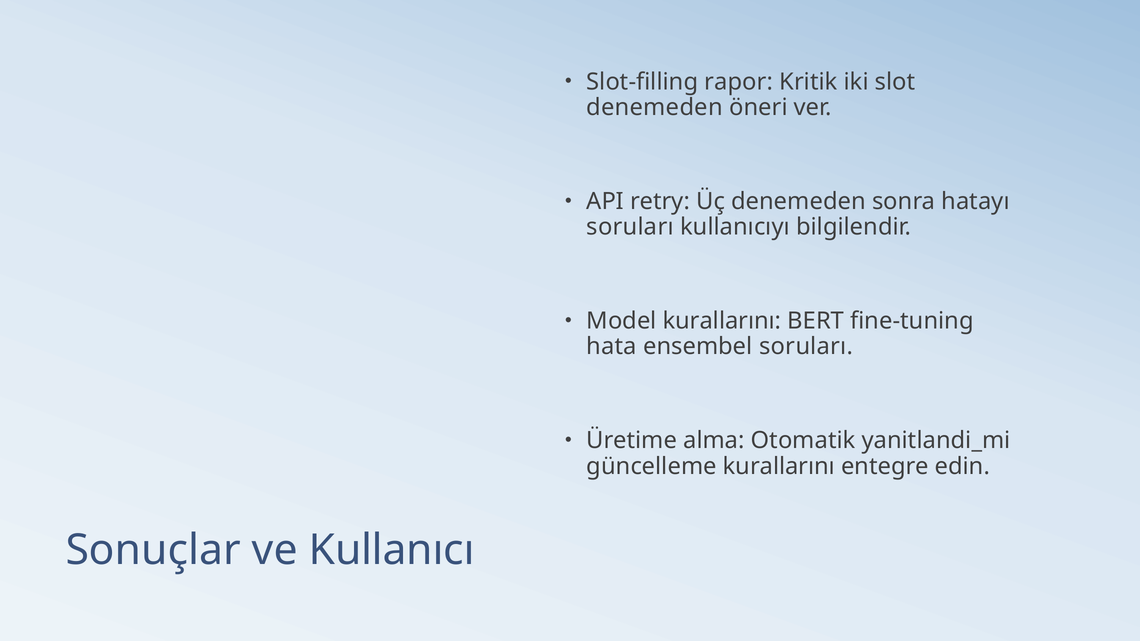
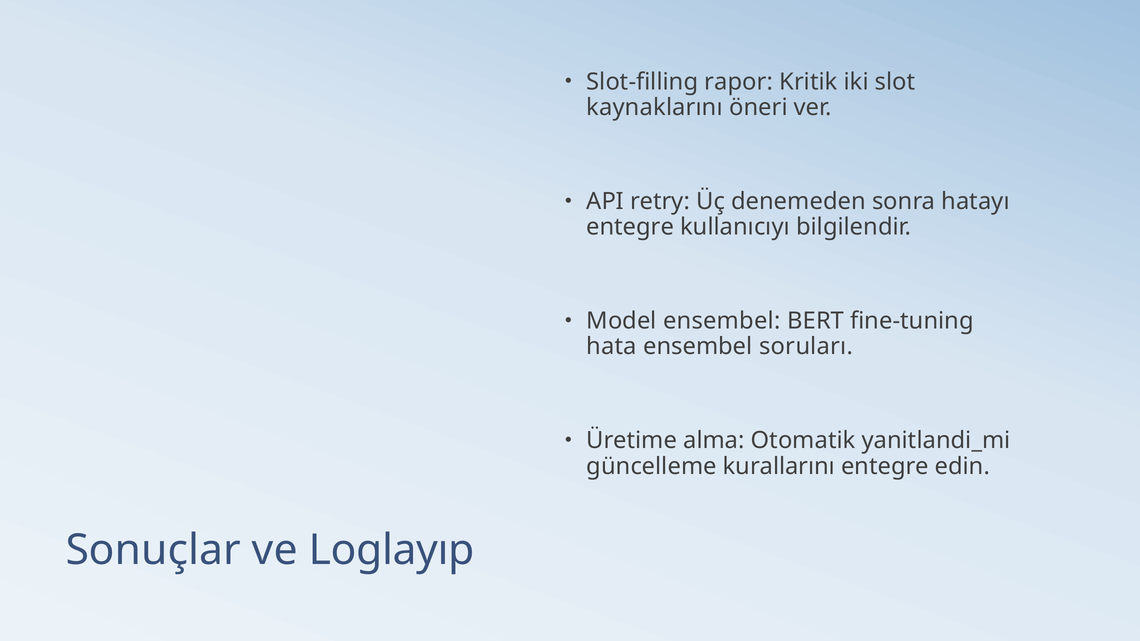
denemeden: denemeden -> kaynaklarını (655, 107)
soruları: soruları -> entegre (630, 227)
Model kurallarını: kurallarını -> ensembel (722, 321)
Kullanıcı: Kullanıcı -> Loglayıp (392, 551)
